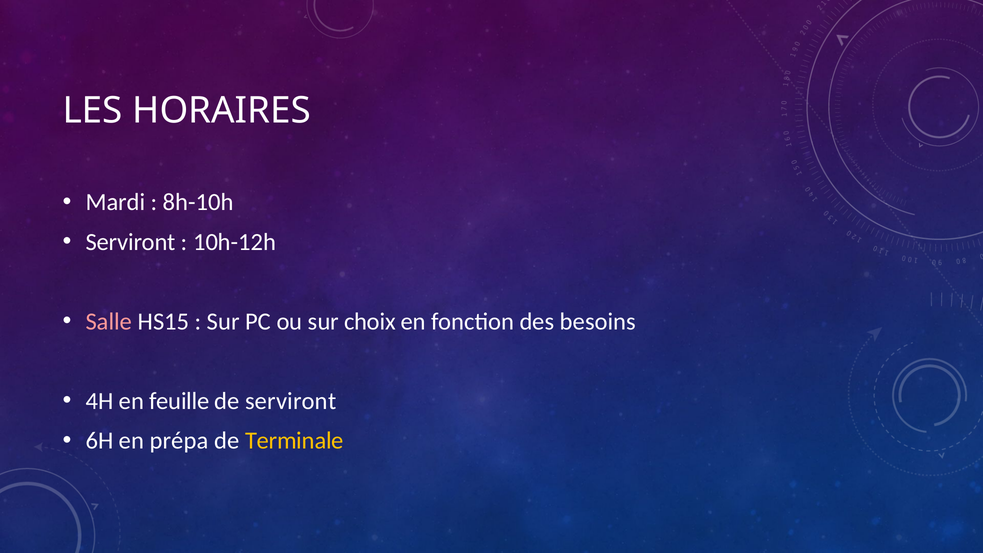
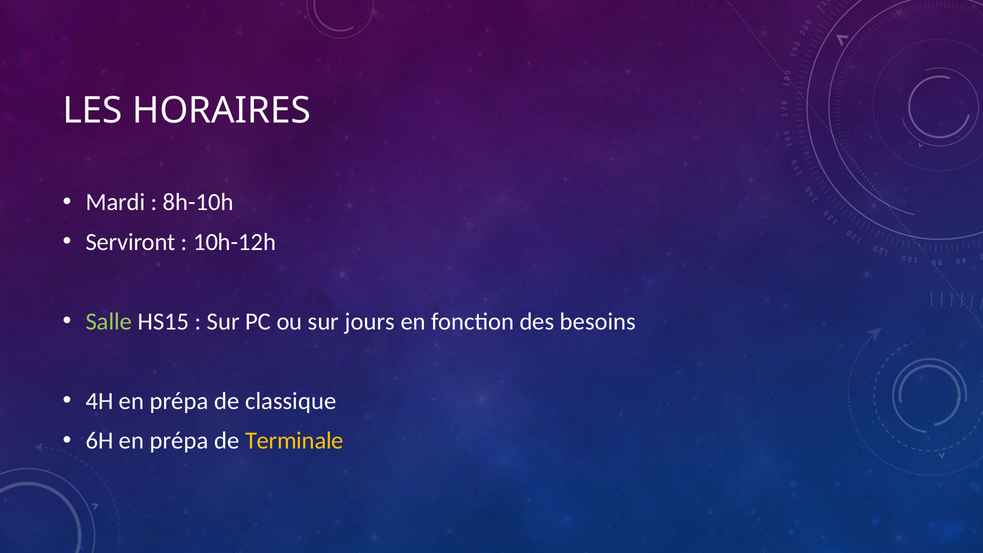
Salle colour: pink -> light green (109, 321)
choix: choix -> jours (370, 321)
4H en feuille: feuille -> prépa (179, 401)
de serviront: serviront -> classique (291, 401)
